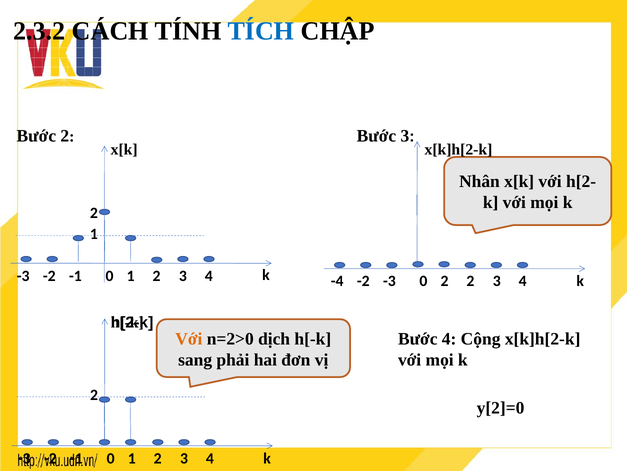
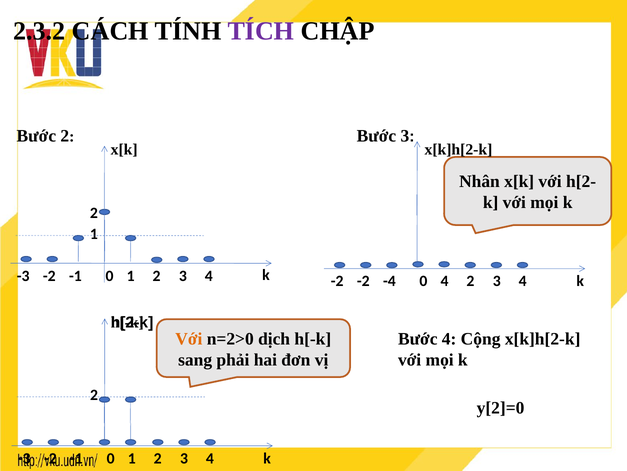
TÍCH colour: blue -> purple (261, 31)
-4: -4 -> -2 (337, 281)
-3: -3 -> -4 (389, 281)
0 2: 2 -> 4 (444, 281)
